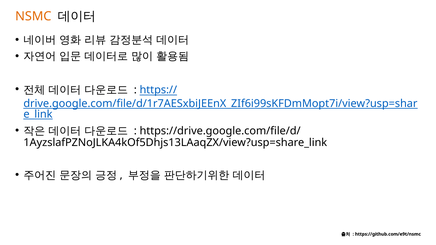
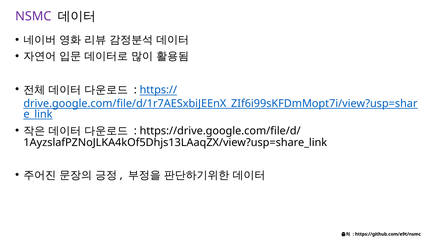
NSMC colour: orange -> purple (33, 16)
